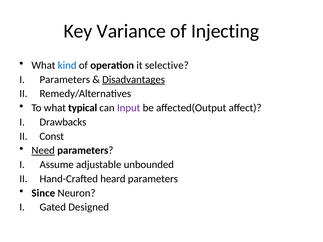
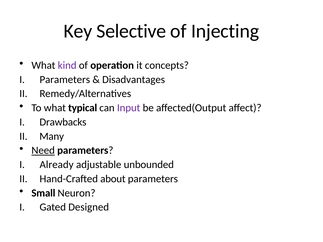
Variance: Variance -> Selective (131, 31)
kind colour: blue -> purple (67, 65)
selective: selective -> concepts (167, 65)
Disadvantages underline: present -> none (134, 80)
Const: Const -> Many (52, 136)
Assume: Assume -> Already (57, 165)
heard: heard -> about (113, 179)
Since: Since -> Small (43, 193)
